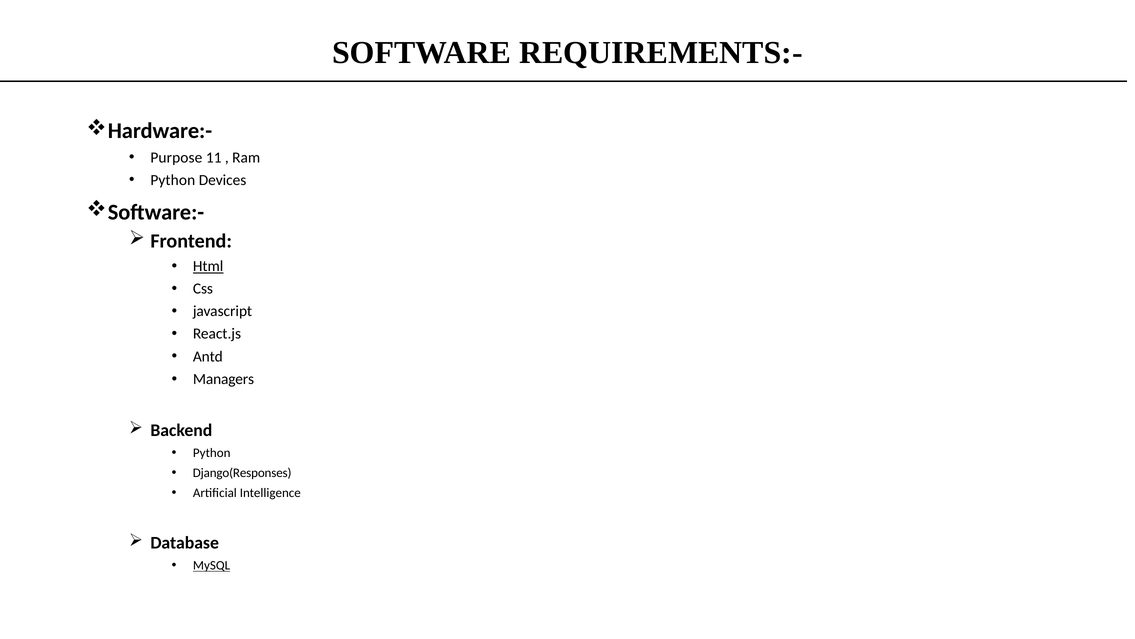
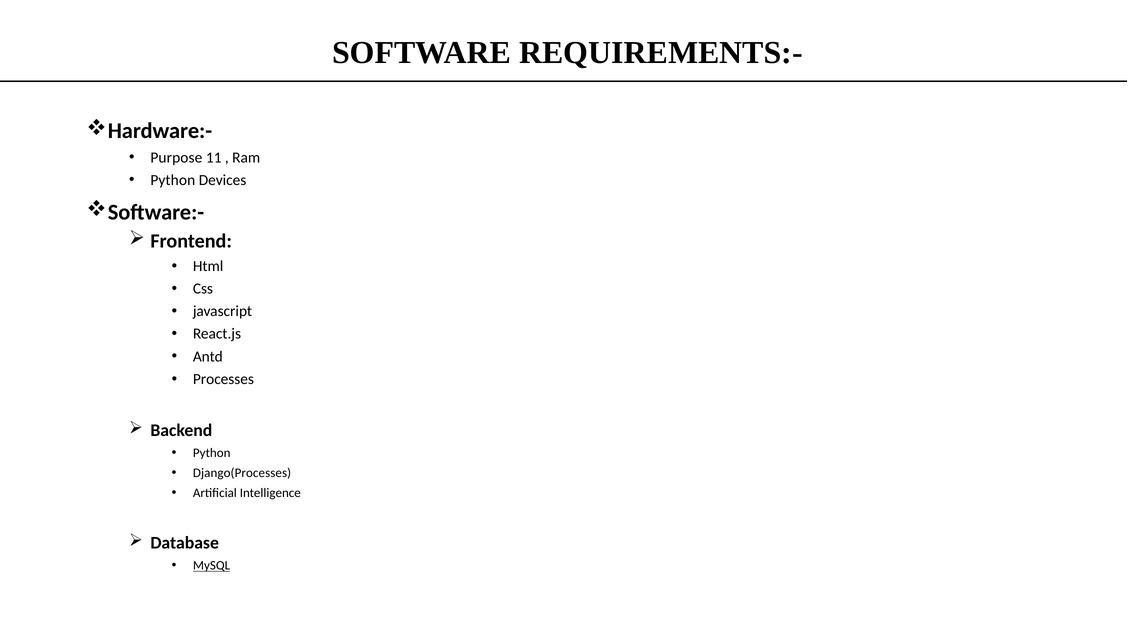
Html underline: present -> none (208, 266)
Managers: Managers -> Processes (223, 379)
Django(Responses: Django(Responses -> Django(Processes (242, 473)
